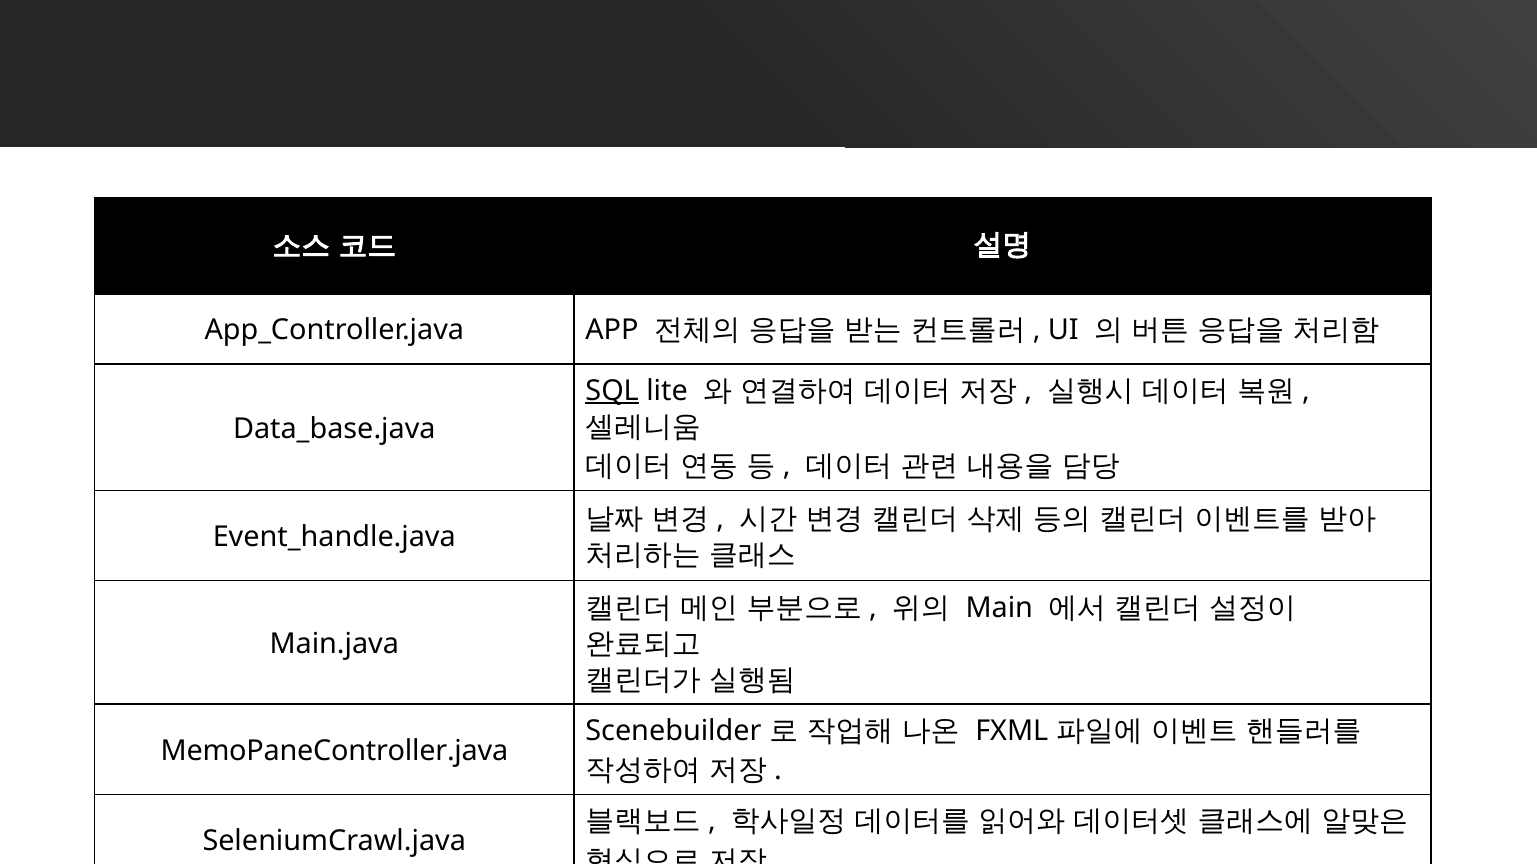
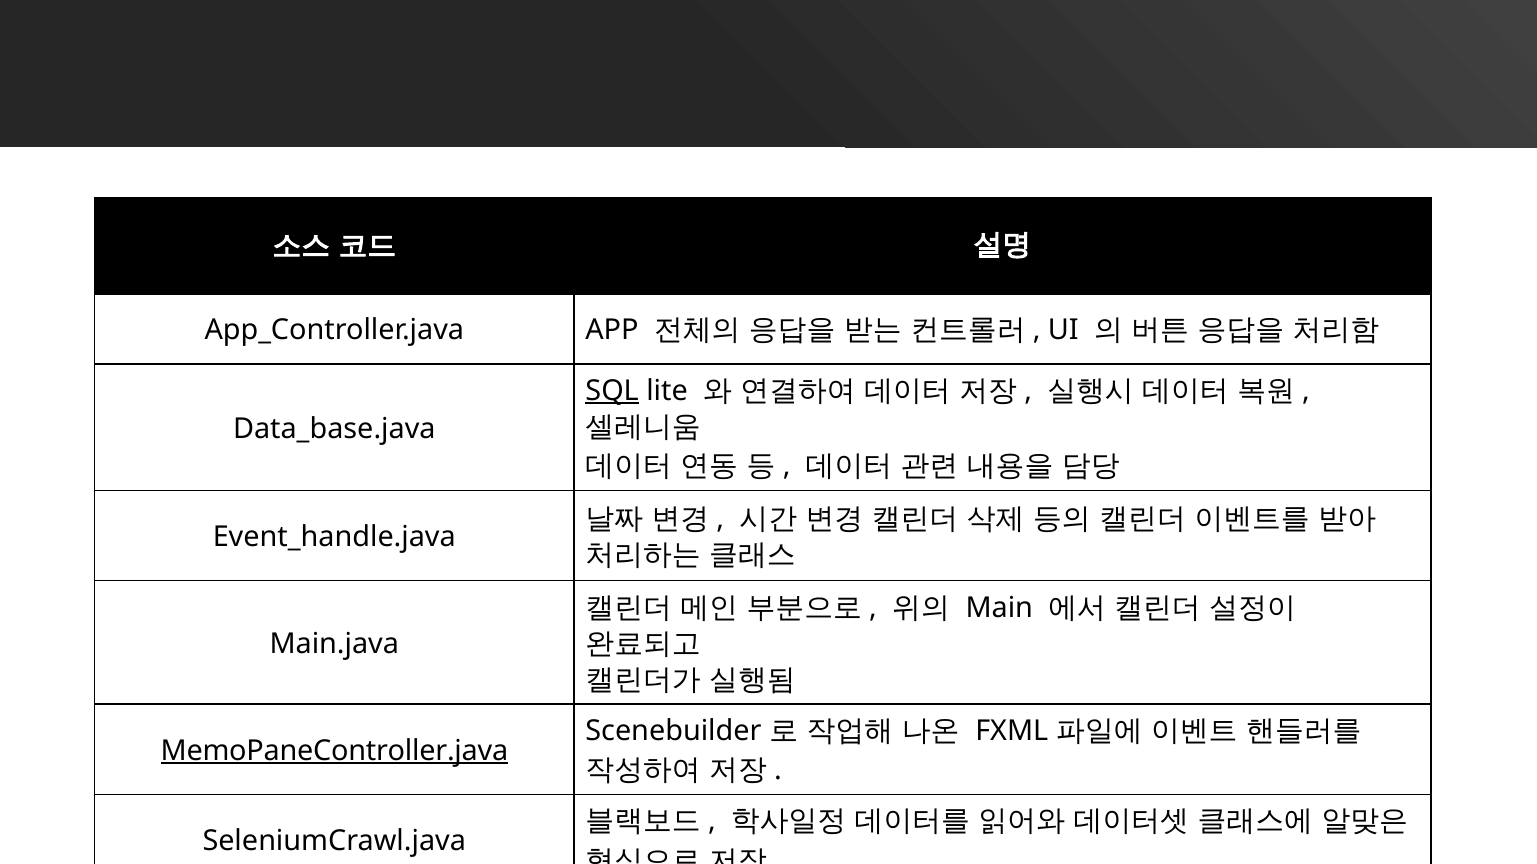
MemoPaneController.java underline: none -> present (334, 751)
